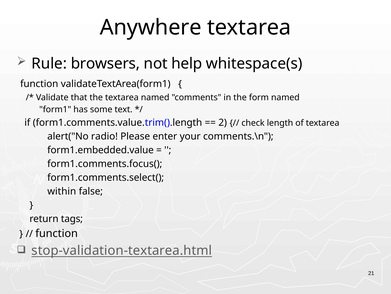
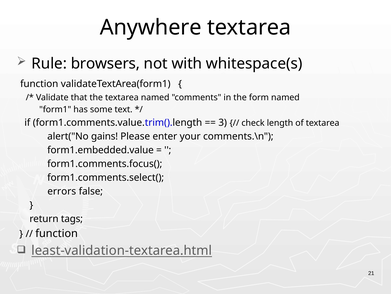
help: help -> with (187, 63)
2: 2 -> 3 (223, 122)
radio: radio -> gains (105, 136)
within: within -> errors (62, 191)
stop-validation-textarea.html: stop-validation-textarea.html -> least-validation-textarea.html (122, 250)
